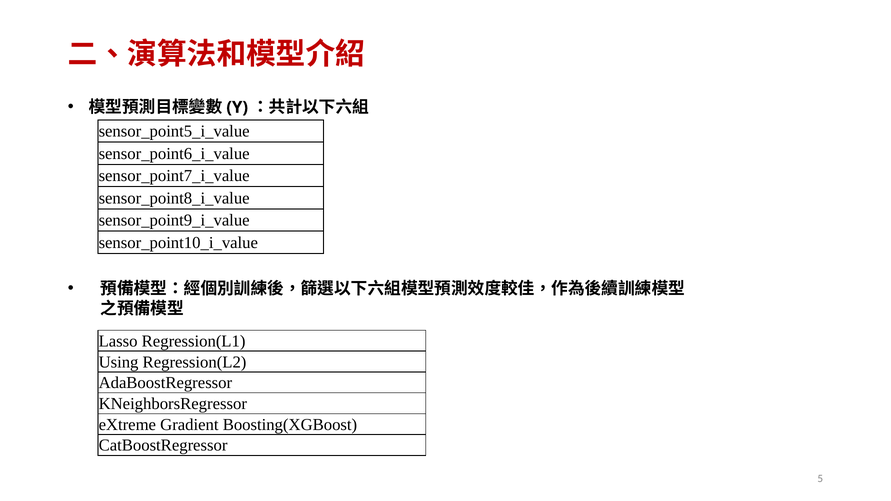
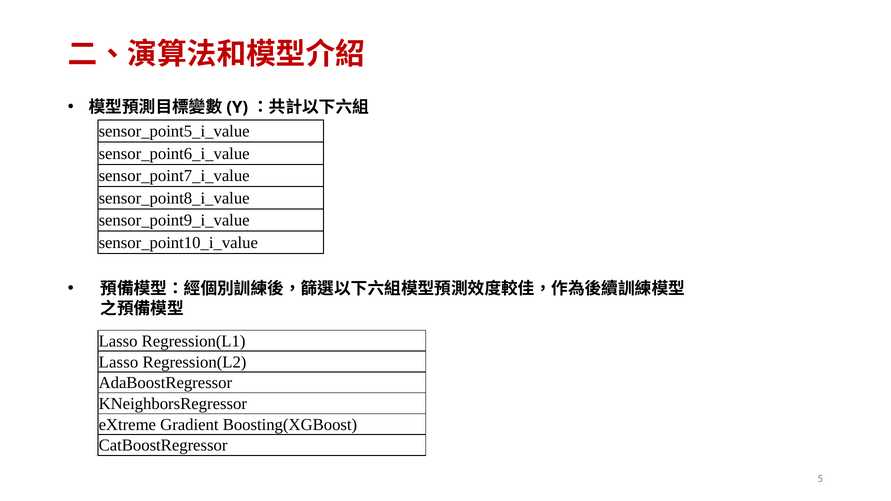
Using: Using -> Lasso (118, 362)
